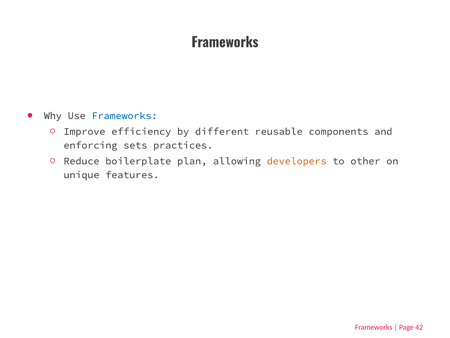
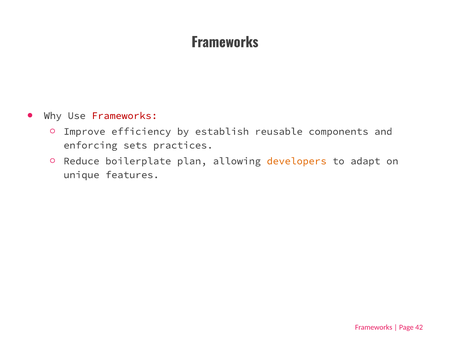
Frameworks colour: blue -> red (125, 115)
different: different -> establish (222, 131)
other: other -> adapt (365, 161)
